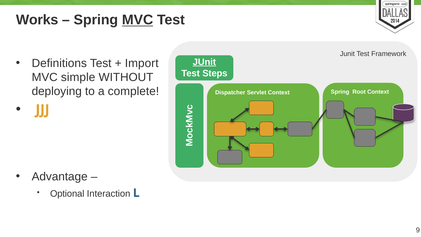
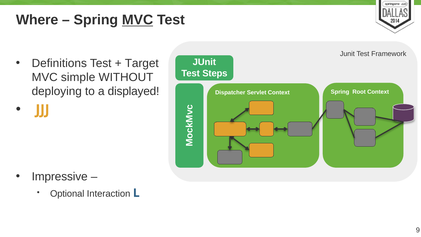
Works: Works -> Where (37, 20)
Import: Import -> Target (142, 63)
JUnit underline: present -> none (204, 62)
complete: complete -> displayed (134, 91)
Advantage: Advantage -> Impressive (60, 176)
